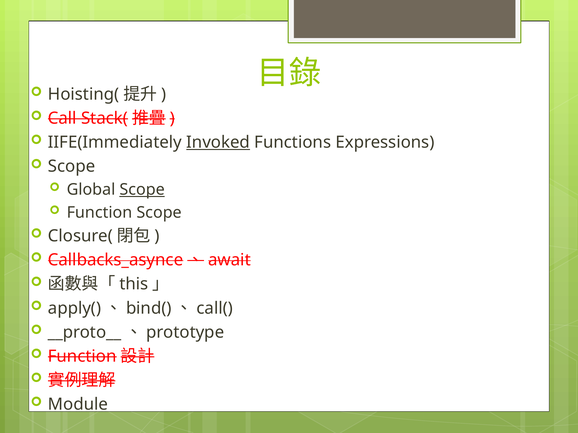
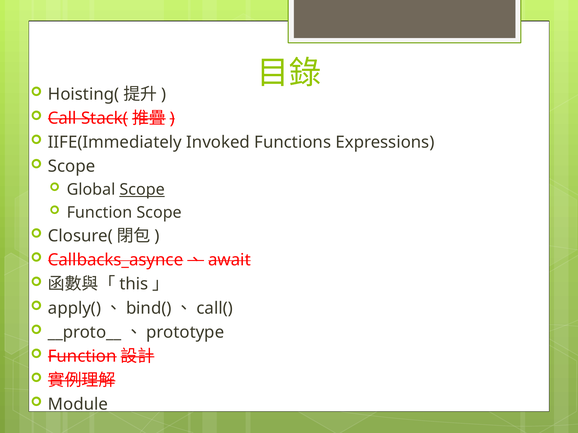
Invoked underline: present -> none (218, 143)
